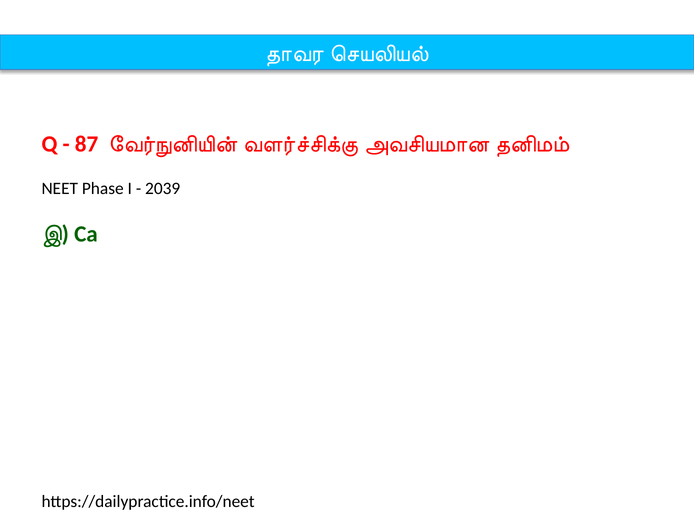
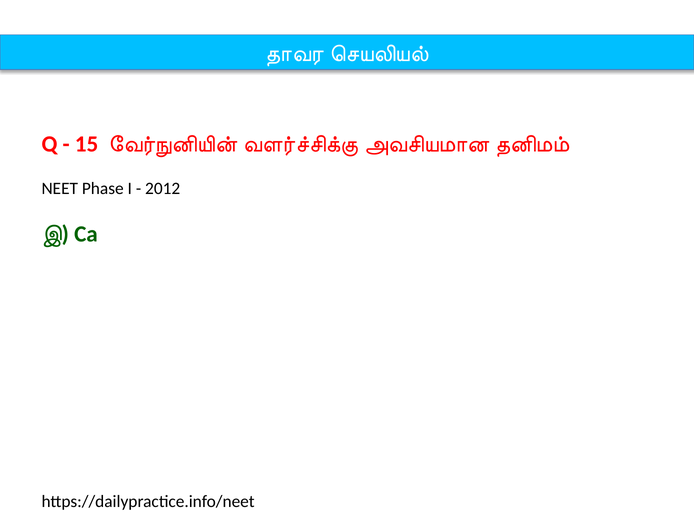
87: 87 -> 15 (87, 144)
2039: 2039 -> 2012 (163, 189)
